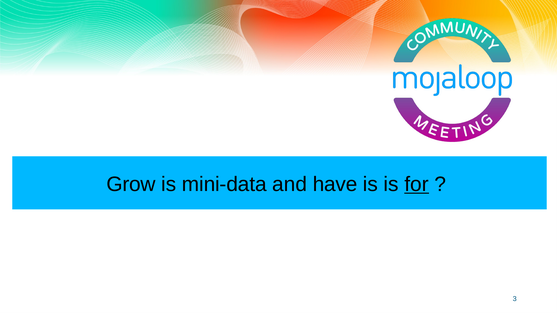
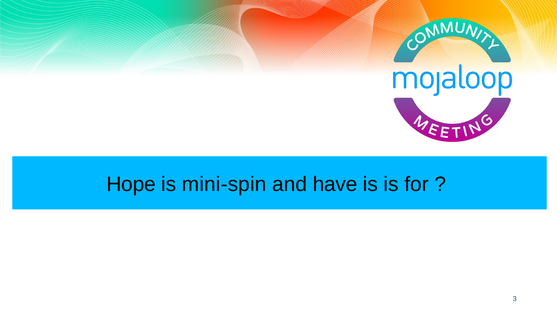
Grow: Grow -> Hope (131, 184)
mini-data: mini-data -> mini-spin (224, 184)
for underline: present -> none (417, 184)
